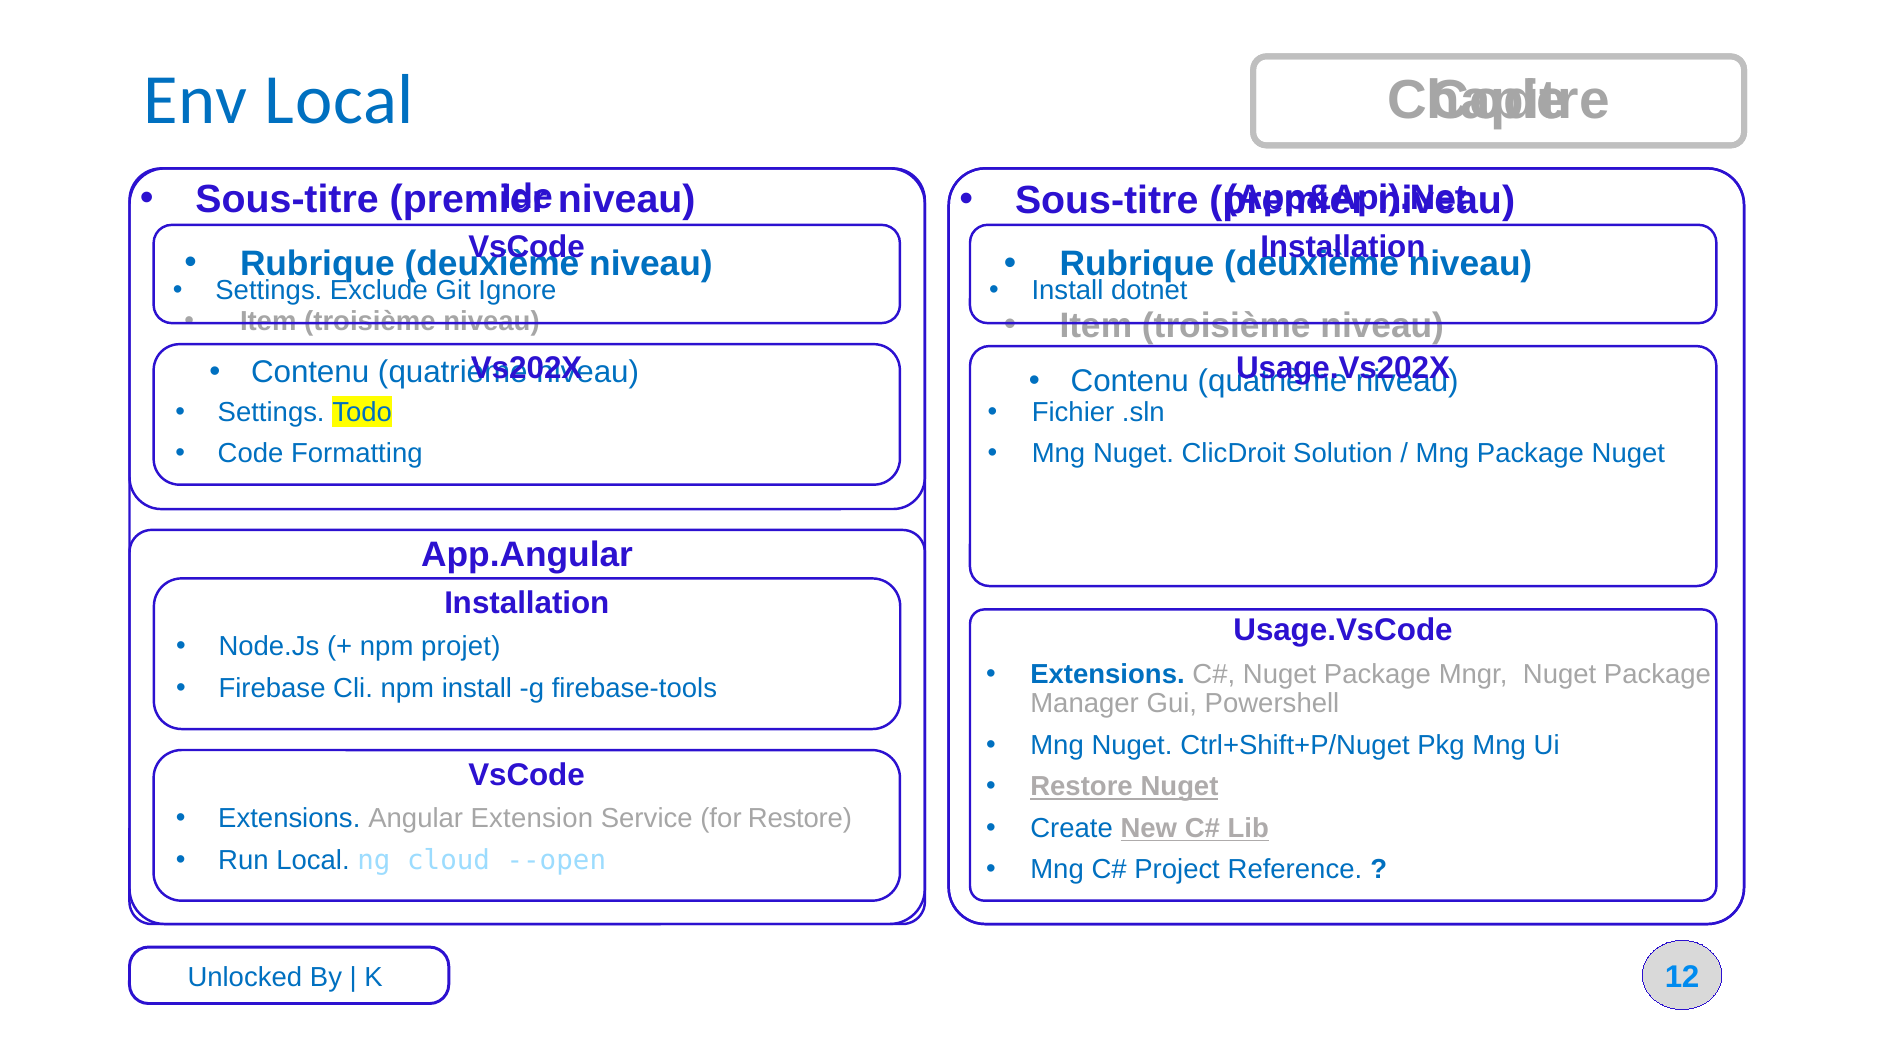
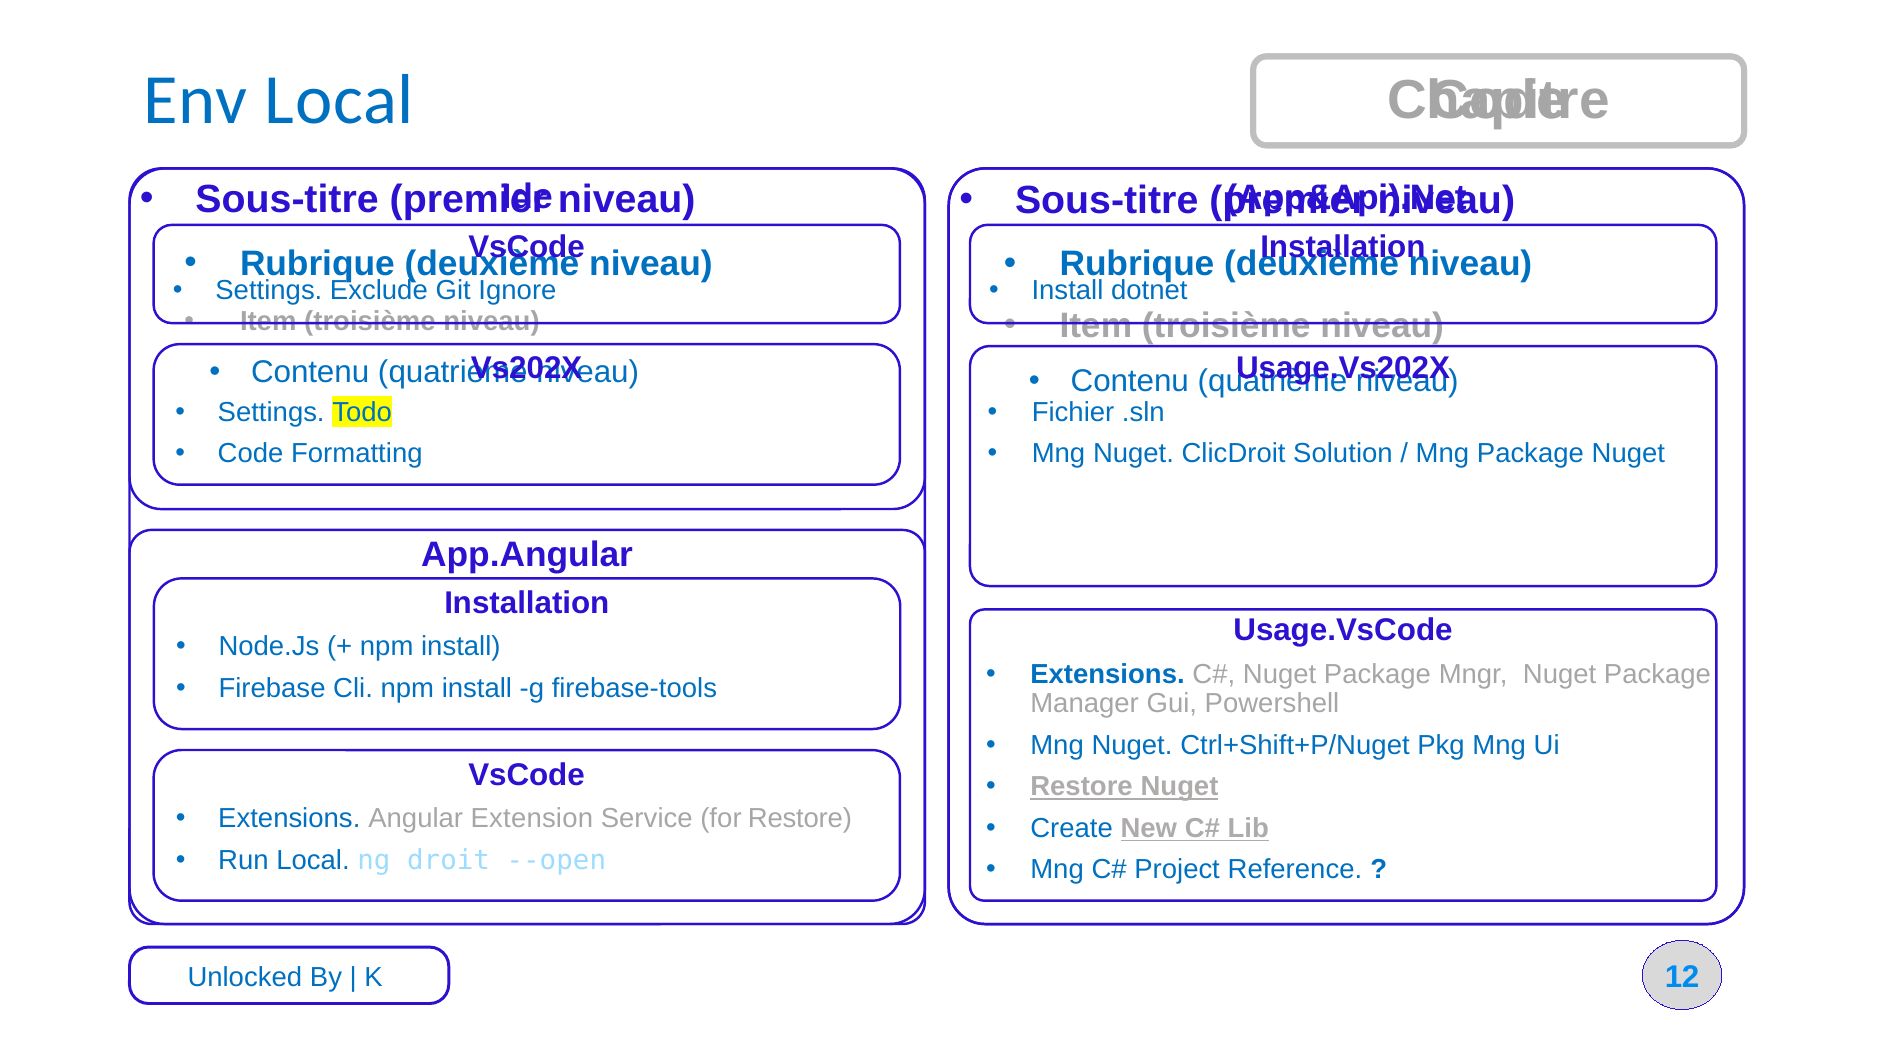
projet: projet -> install (461, 647)
cloud: cloud -> droit (449, 860)
